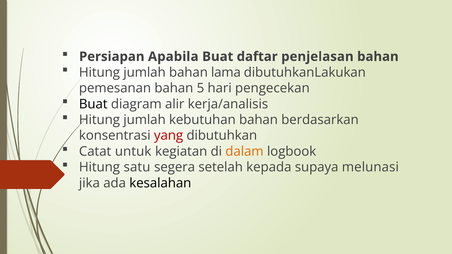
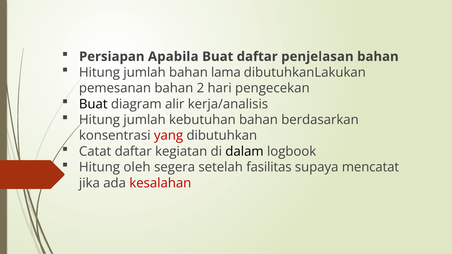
5: 5 -> 2 (200, 88)
Catat untuk: untuk -> daftar (133, 152)
dalam colour: orange -> black (245, 152)
satu: satu -> oleh (137, 167)
kepada: kepada -> fasilitas (269, 167)
melunasi: melunasi -> mencatat (370, 167)
kesalahan colour: black -> red (160, 183)
